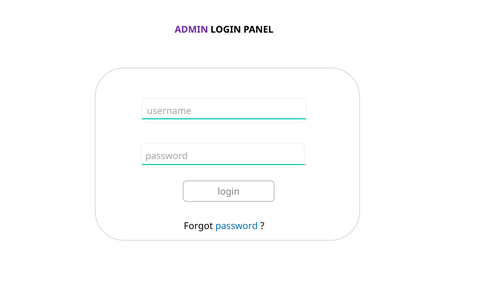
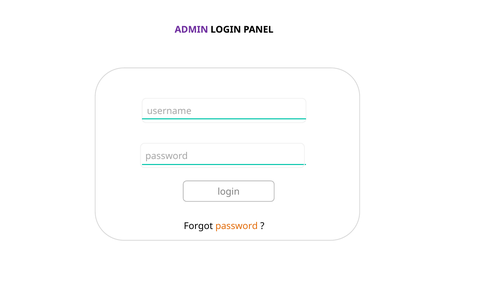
password colour: blue -> orange (237, 226)
